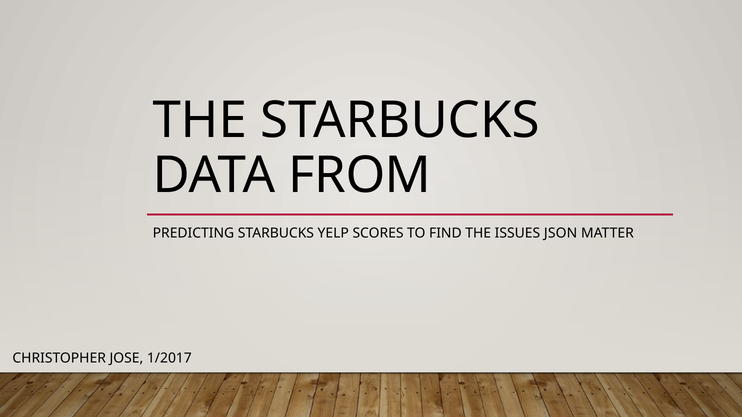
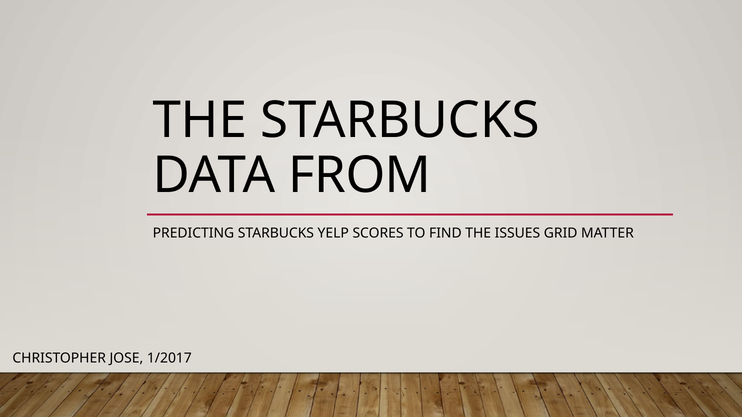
JSON: JSON -> GRID (561, 233)
